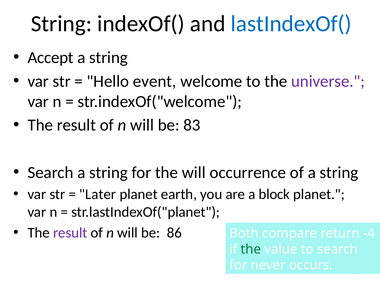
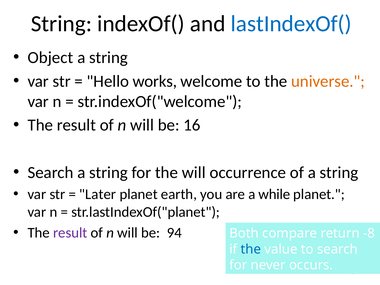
Accept: Accept -> Object (50, 58)
event: event -> works (155, 81)
universe colour: purple -> orange (328, 81)
83: 83 -> 16 (192, 125)
block: block -> while (274, 194)
86: 86 -> 94 (174, 233)
-4: -4 -> -8 (369, 233)
the colour: green -> blue (251, 249)
